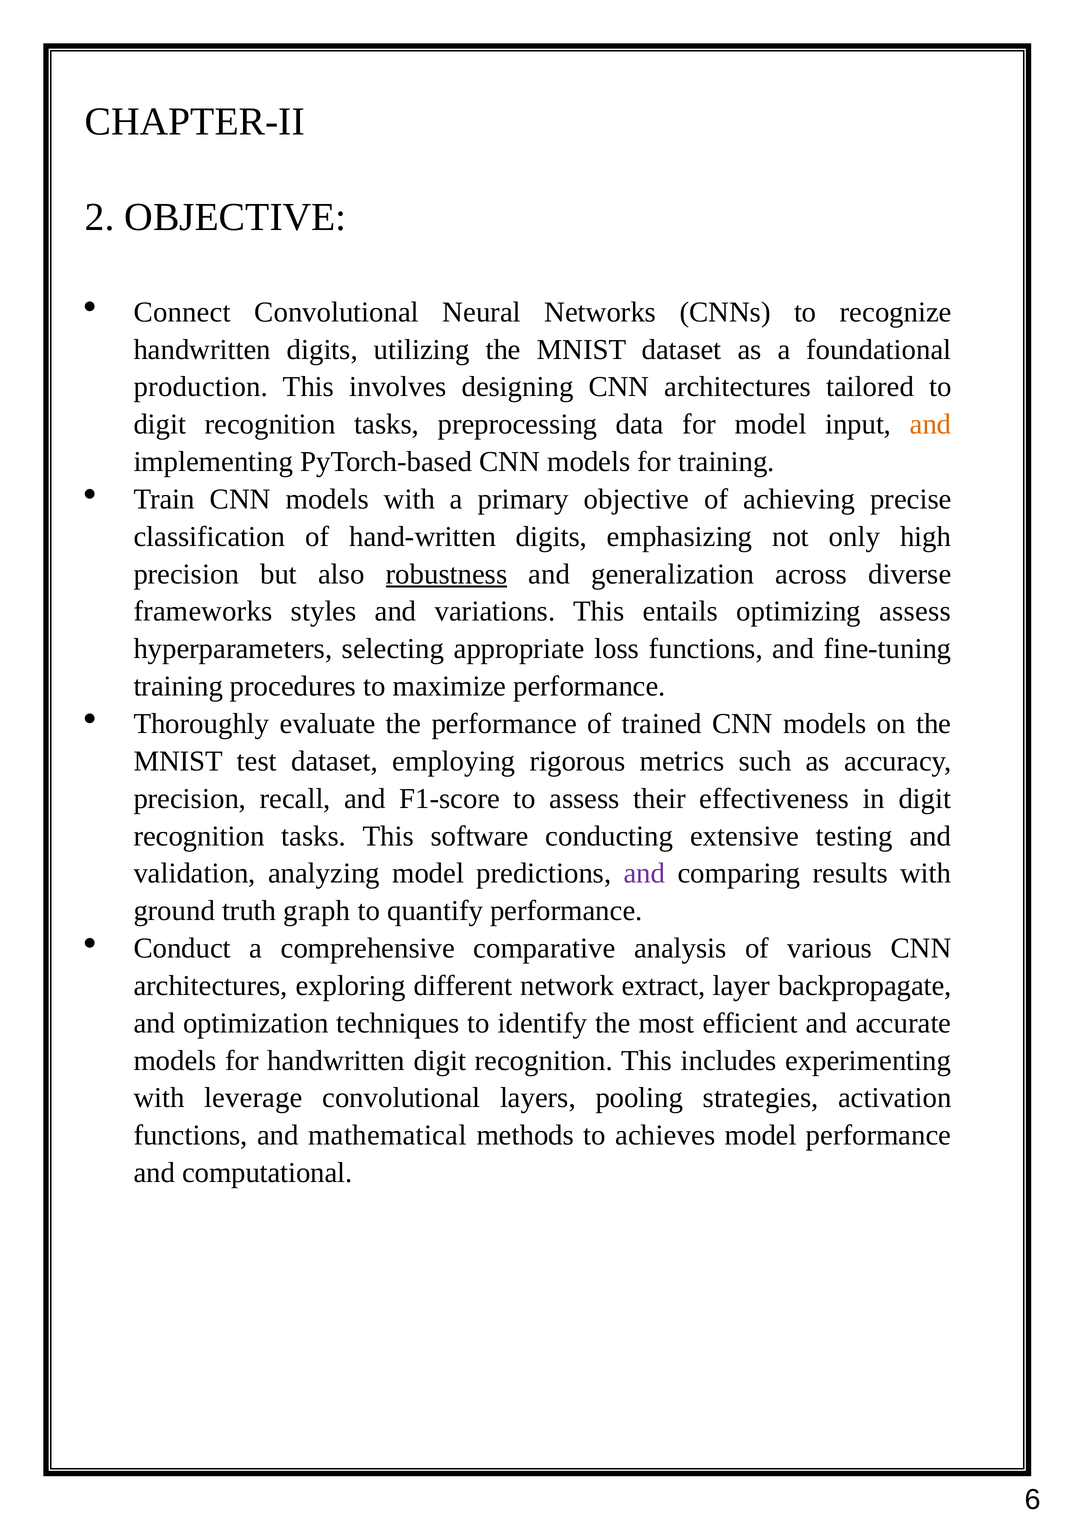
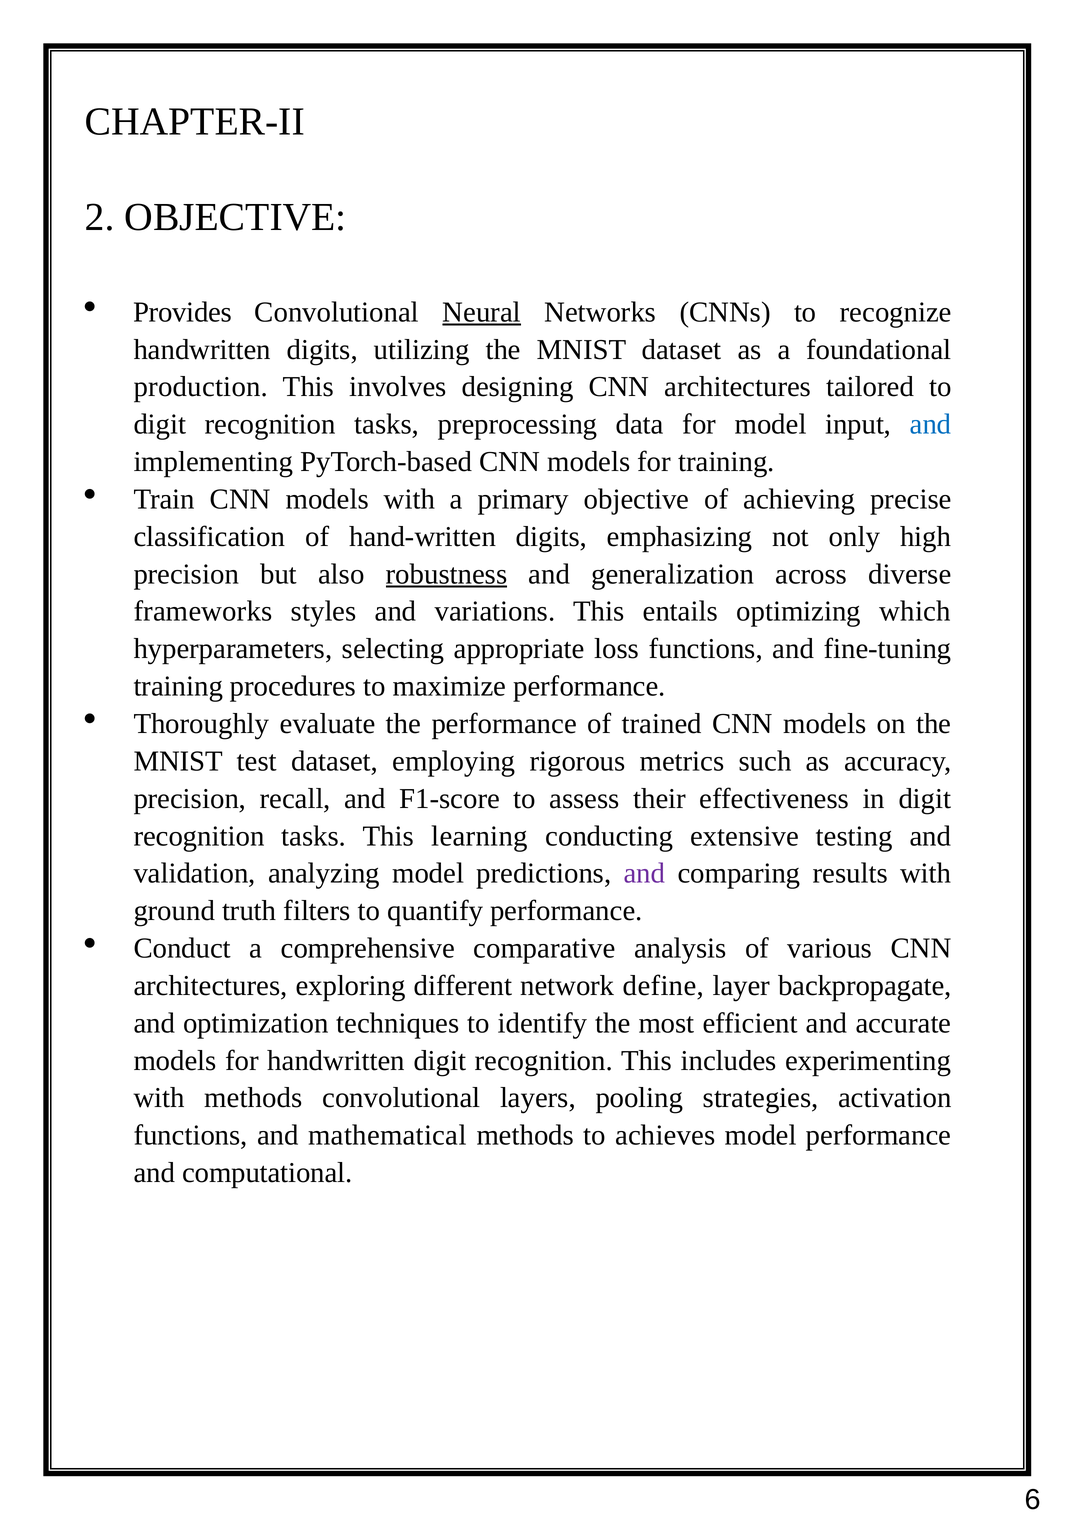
Connect: Connect -> Provides (182, 312)
Neural underline: none -> present (482, 312)
and colour: orange -> blue (931, 424)
optimizing assess: assess -> which (915, 611)
software: software -> learning (480, 836)
graph: graph -> filters (317, 911)
extract: extract -> define (663, 986)
with leverage: leverage -> methods (253, 1098)
